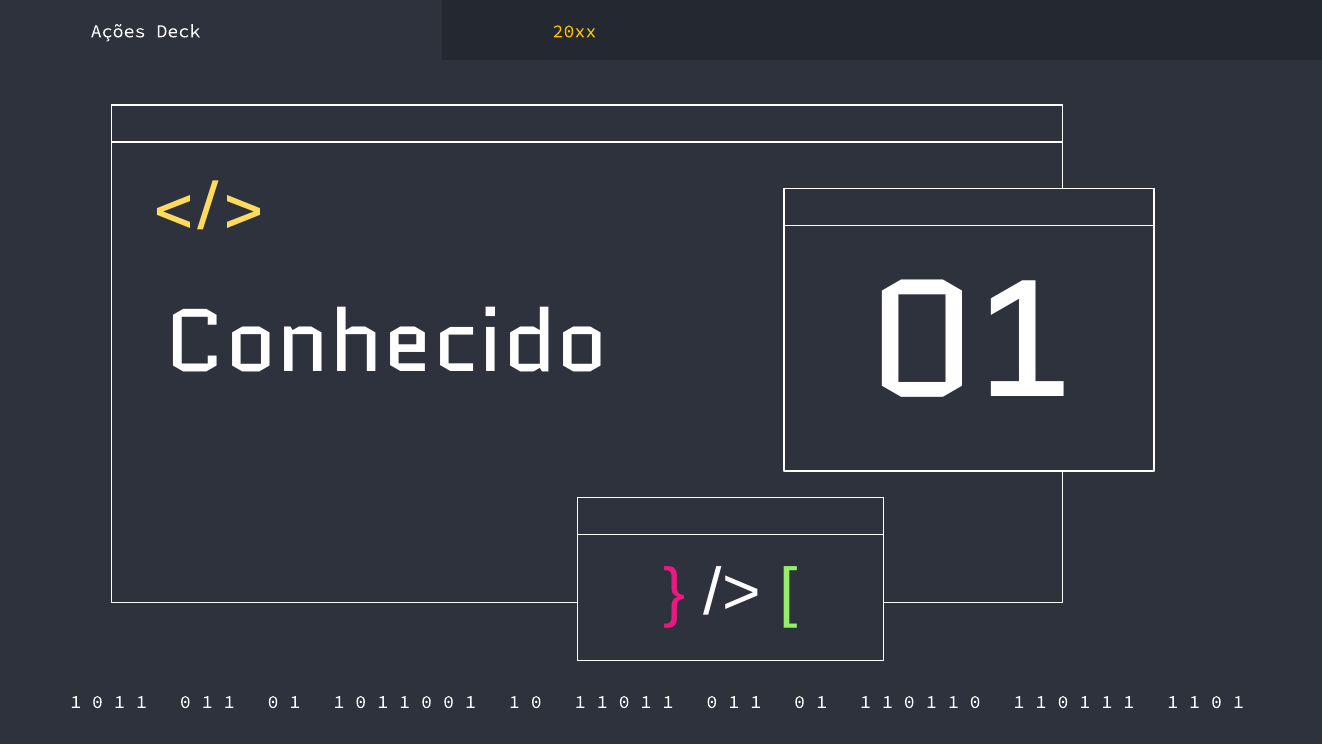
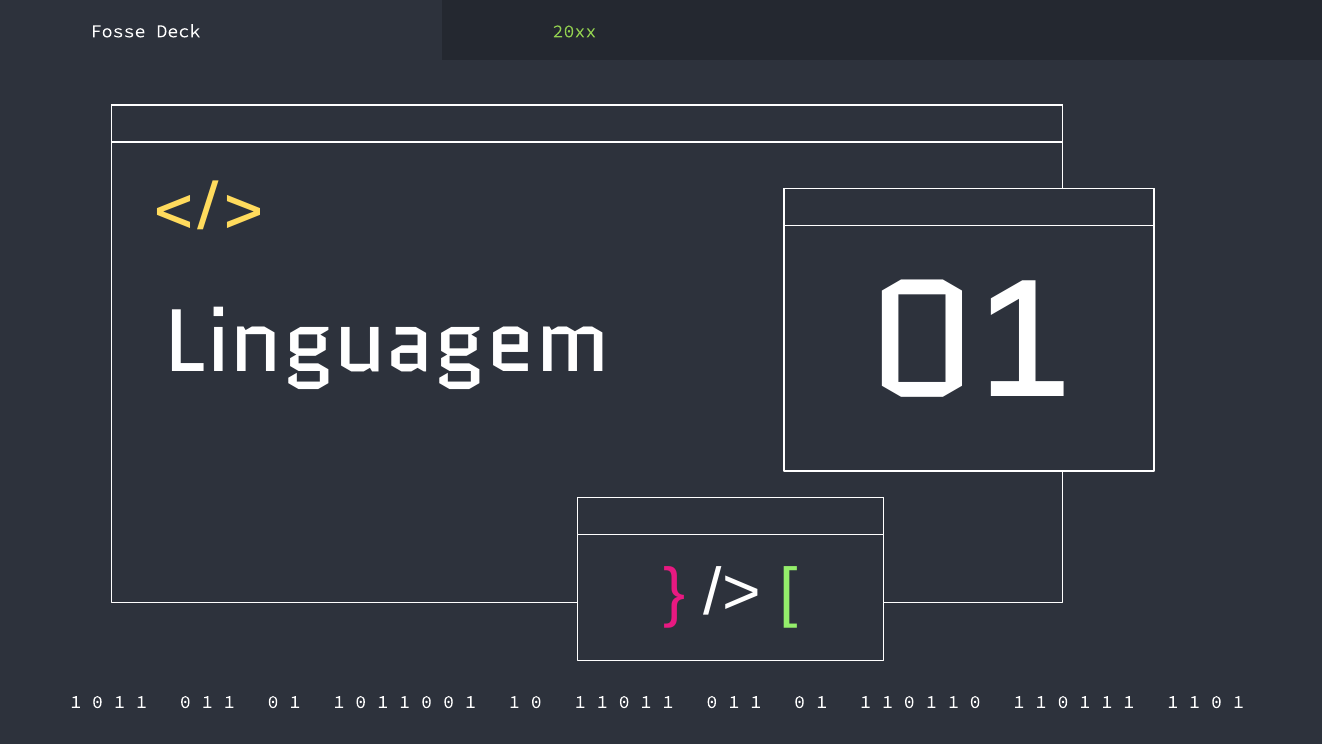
Ações: Ações -> Fosse (118, 31)
20xx colour: yellow -> light green (574, 31)
Conhecido: Conhecido -> Linguagem (387, 342)
